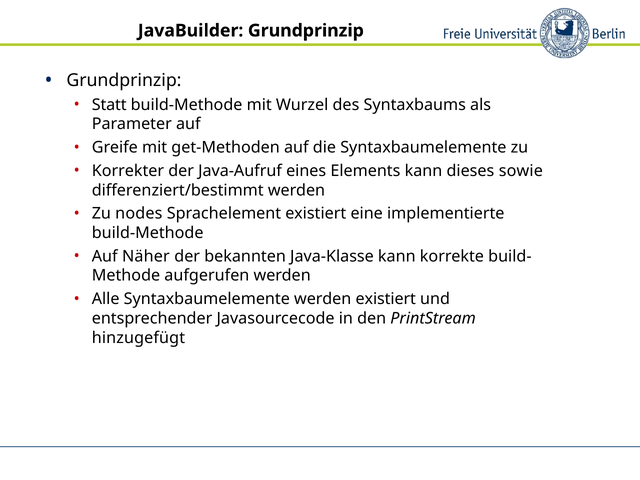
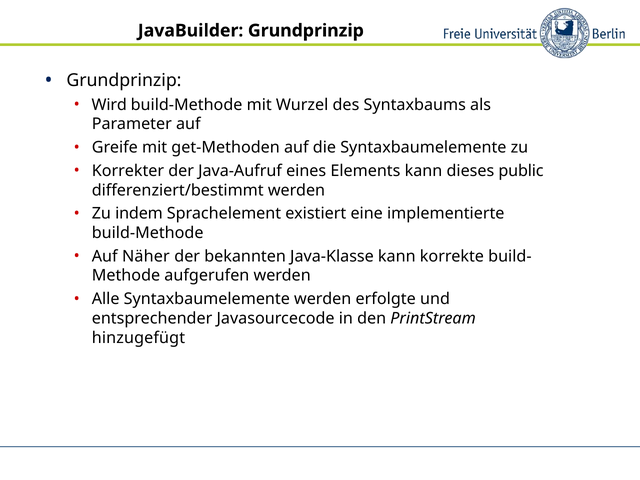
Statt: Statt -> Wird (109, 105)
sowie: sowie -> public (521, 171)
nodes: nodes -> indem (139, 214)
werden existiert: existiert -> erfolgte (386, 299)
